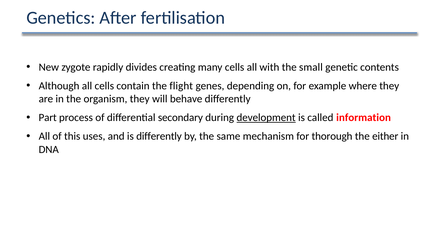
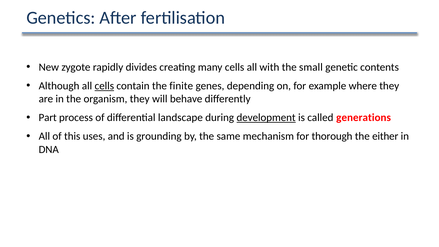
cells underline: none -> present (104, 86)
flight: flight -> finite (181, 86)
secondary: secondary -> landscape (180, 118)
information: information -> generations (364, 118)
is differently: differently -> grounding (159, 136)
